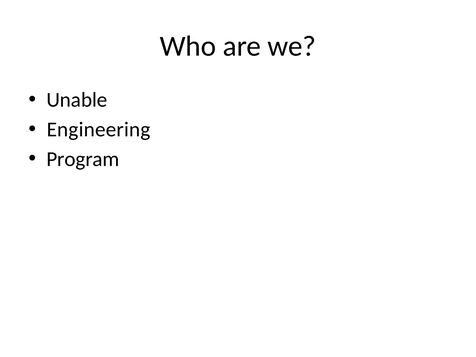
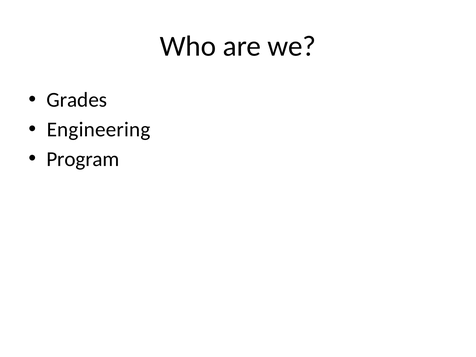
Unable: Unable -> Grades (77, 100)
